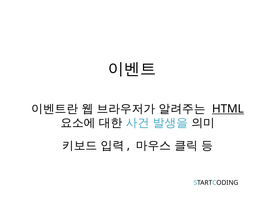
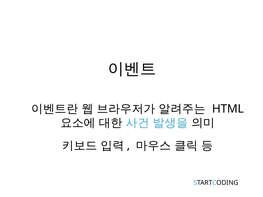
HTML underline: present -> none (228, 109)
